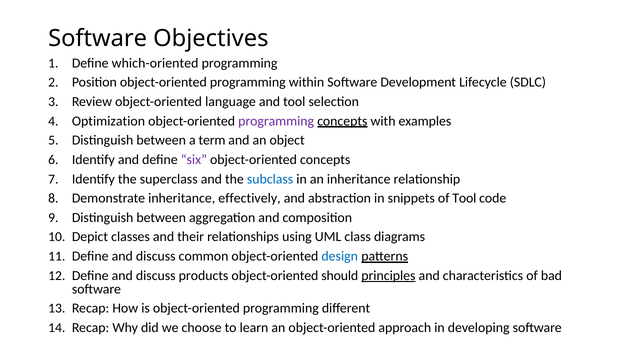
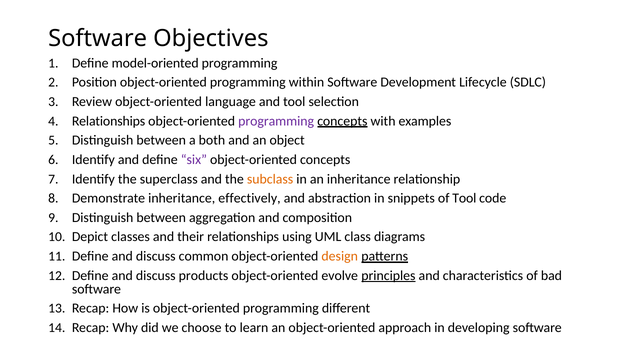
which-oriented: which-oriented -> model-oriented (155, 63)
Optimization: Optimization -> Relationships (109, 121)
term: term -> both (212, 140)
subclass colour: blue -> orange (270, 179)
design colour: blue -> orange (340, 257)
should: should -> evolve (340, 276)
